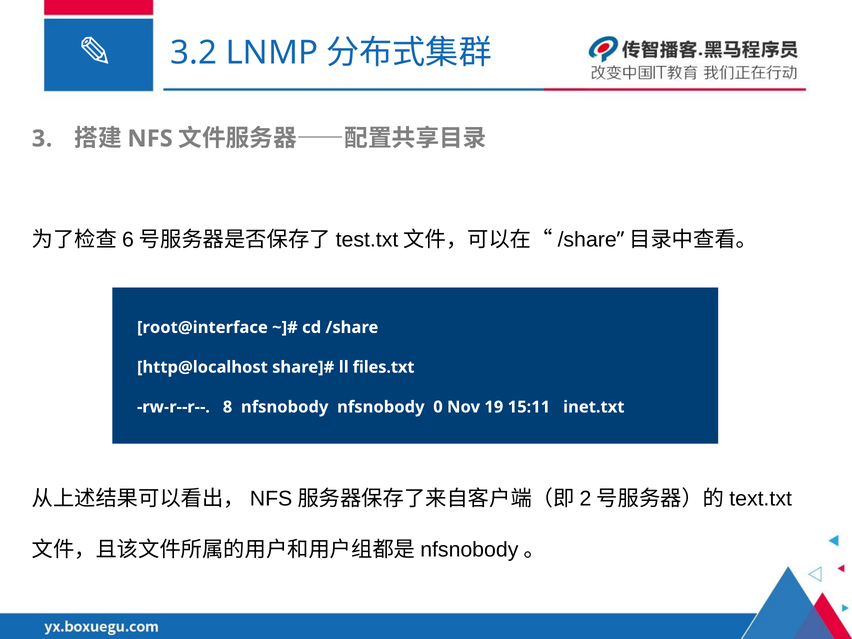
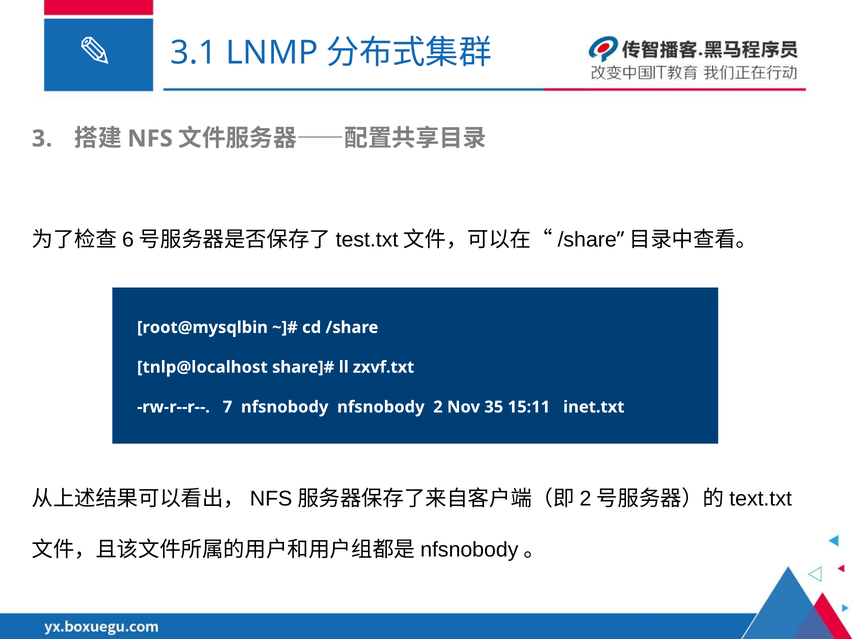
3.2: 3.2 -> 3.1 (194, 53)
root@interface: root@interface -> root@mysqlbin (202, 327)
http@localhost: http@localhost -> tnlp@localhost (202, 367)
files.txt: files.txt -> zxvf.txt (384, 367)
8: 8 -> 7 (228, 407)
0: 0 -> 2 (438, 407)
19: 19 -> 35 (494, 407)
